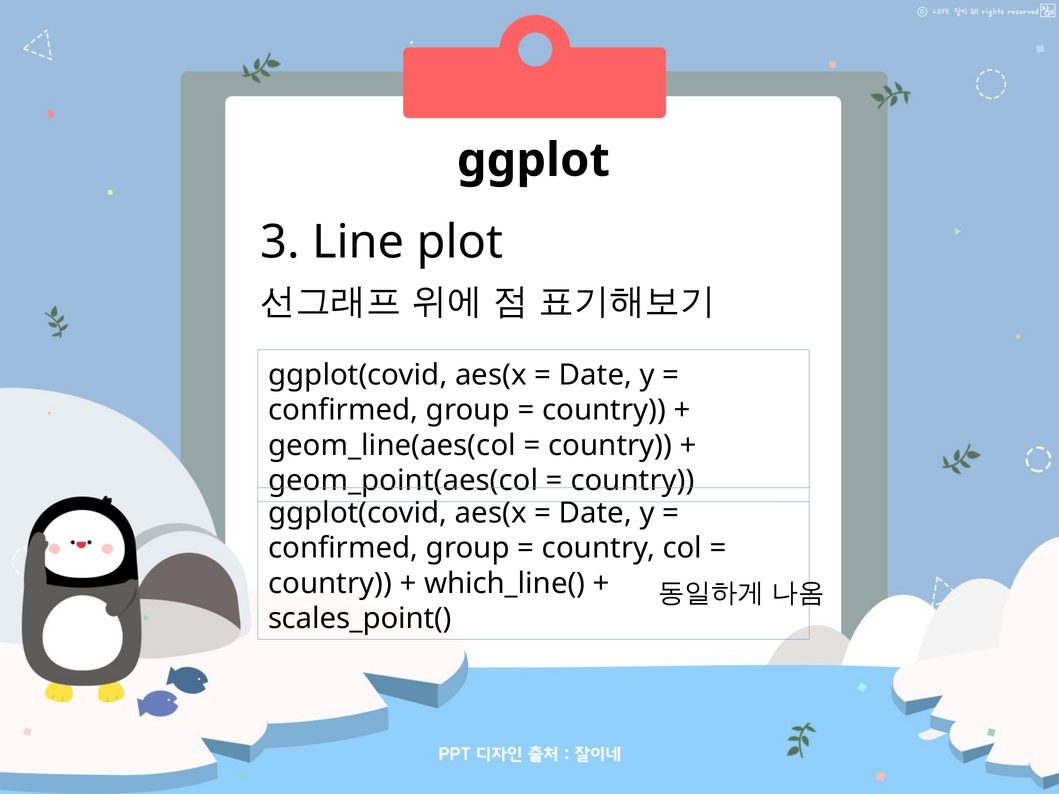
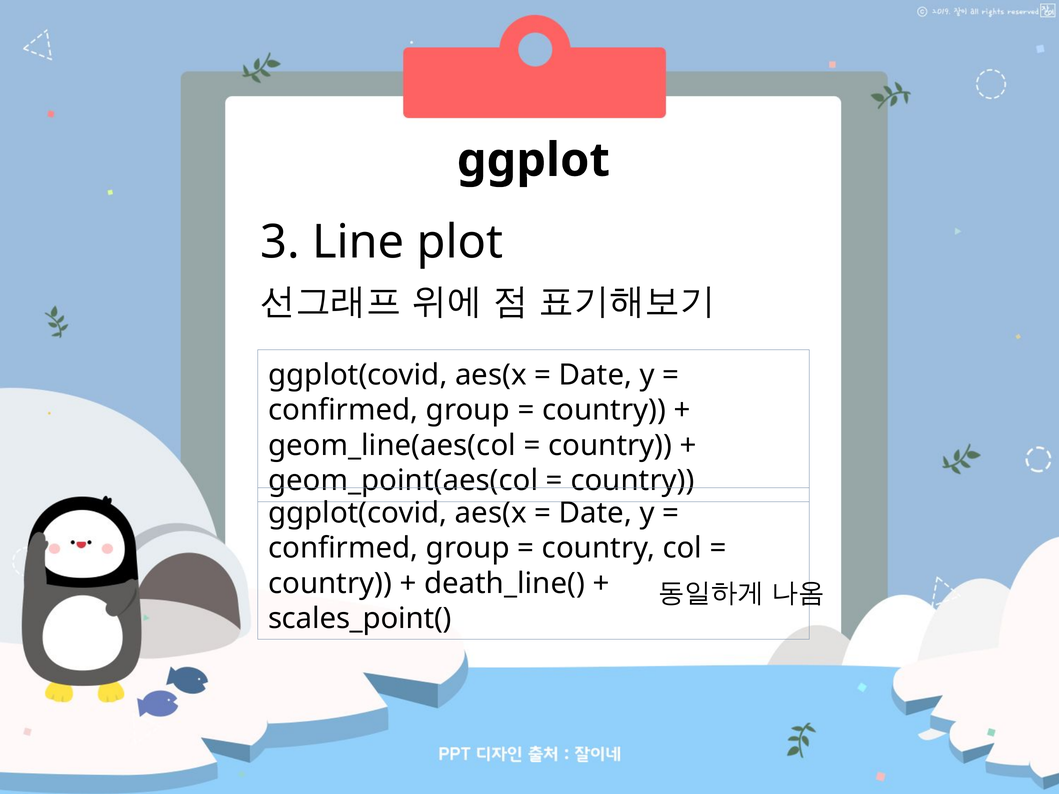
which_line(: which_line( -> death_line( (505, 584)
